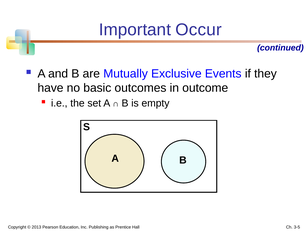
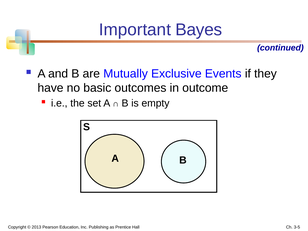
Occur: Occur -> Bayes (199, 30)
